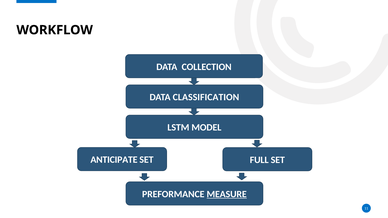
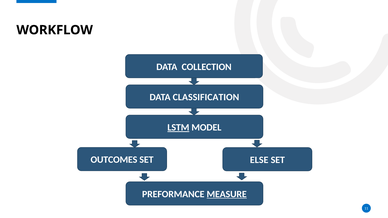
LSTM underline: none -> present (178, 128)
ANTICIPATE: ANTICIPATE -> OUTCOMES (114, 160)
FULL: FULL -> ELSE (259, 160)
